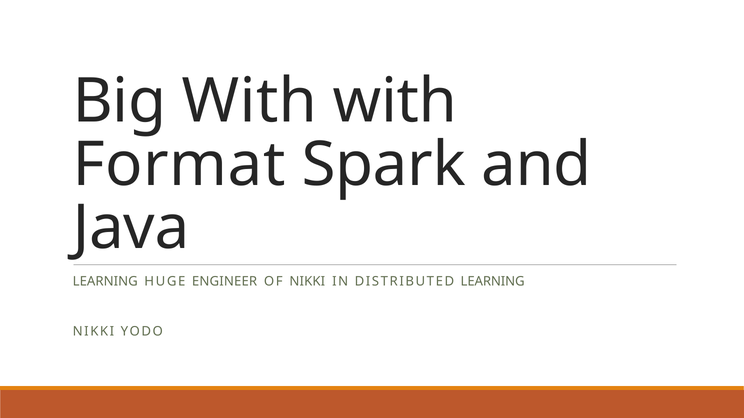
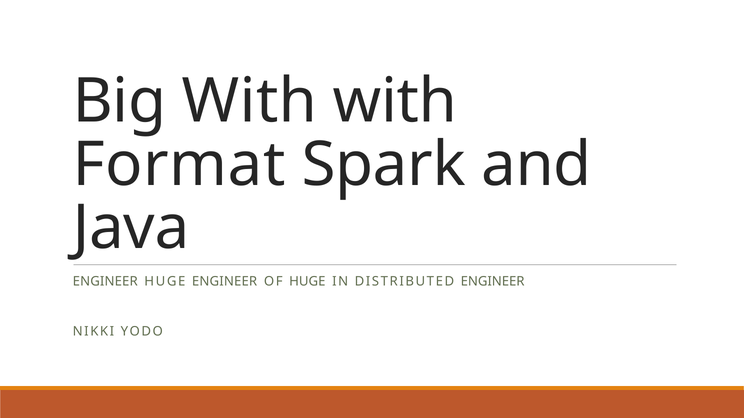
LEARNING: LEARNING -> ENGINEER (105, 282)
OF NIKKI: NIKKI -> HUGE (307, 282)
DISTRIBUTED LEARNING: LEARNING -> ENGINEER (493, 282)
